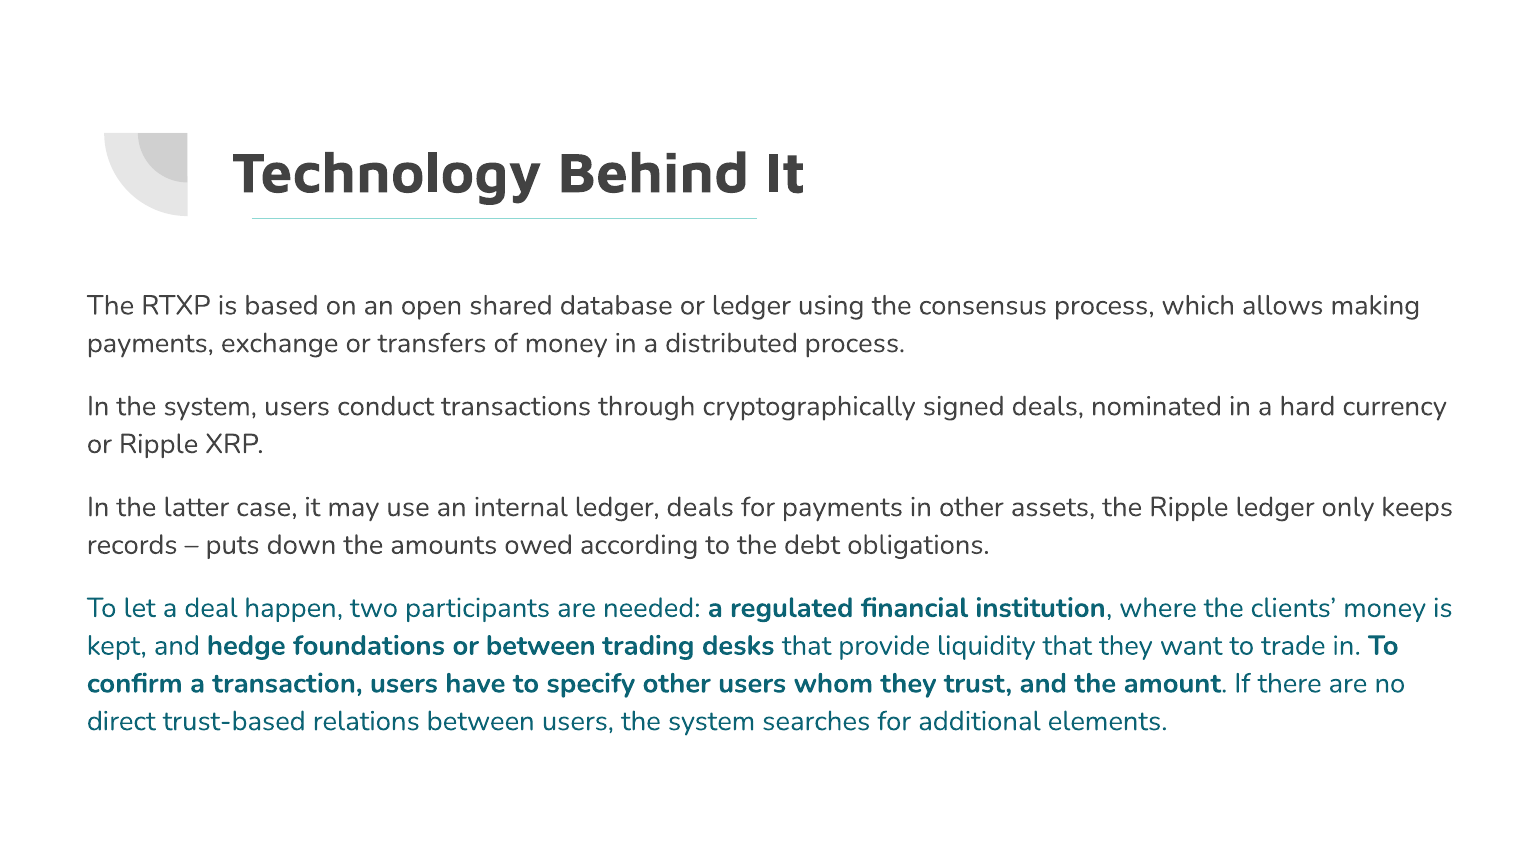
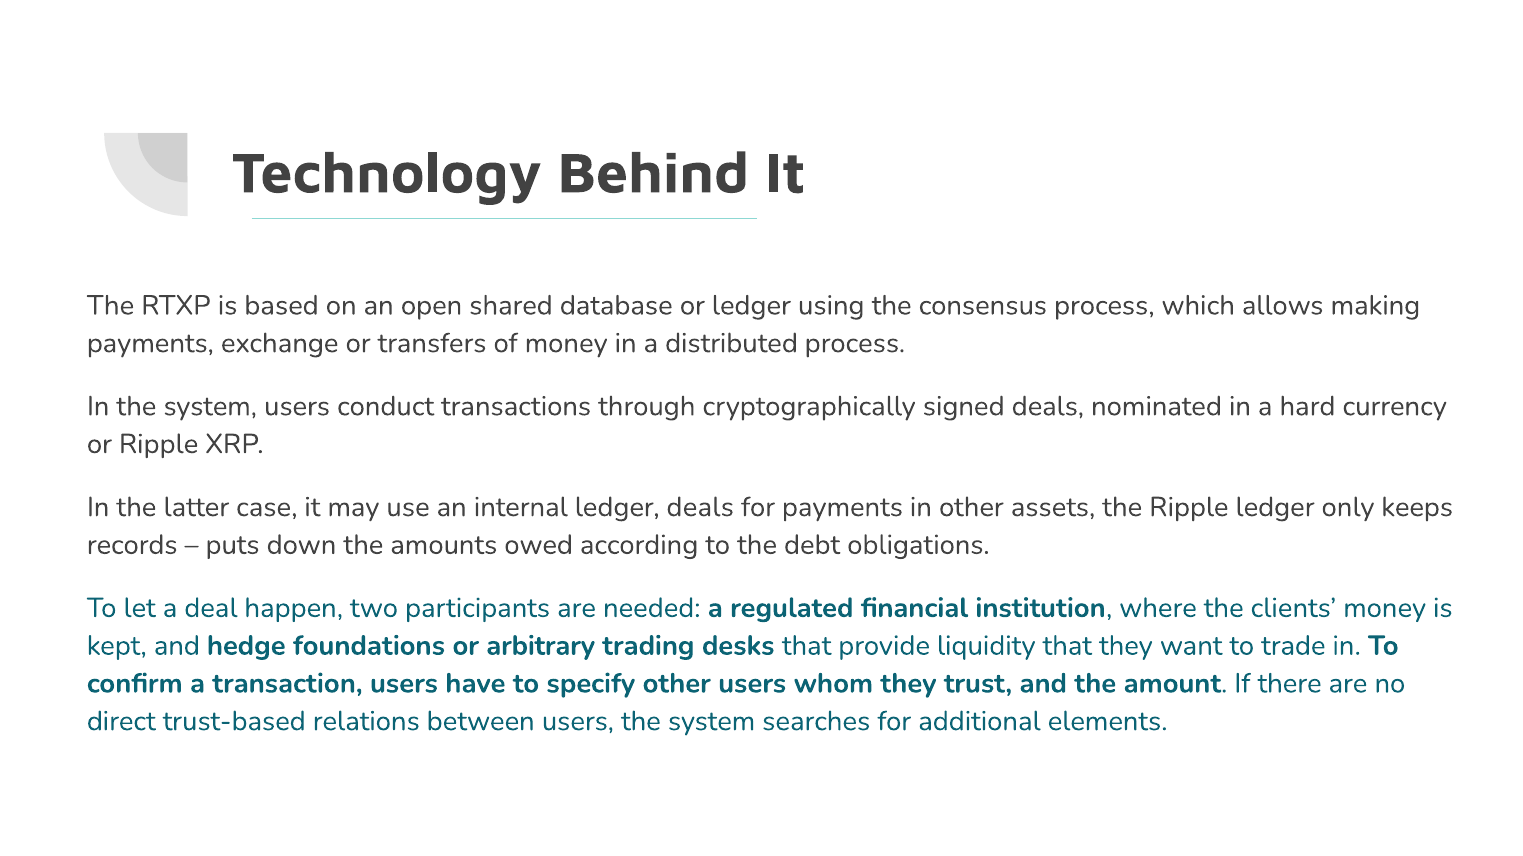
or between: between -> arbitrary (541, 646)
